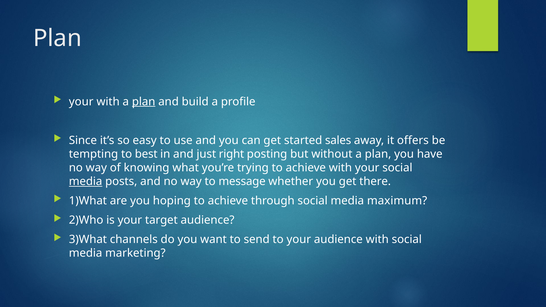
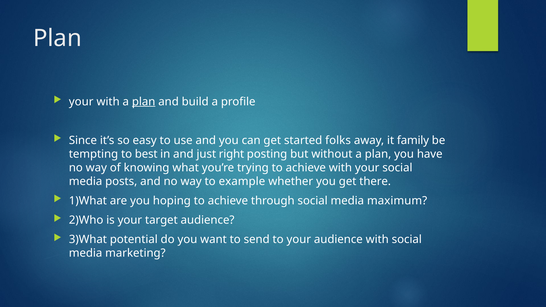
sales: sales -> folks (338, 140)
offers: offers -> family (413, 140)
media underline: present -> none (86, 181)
message: message -> example (242, 181)
channels: channels -> potential (134, 239)
